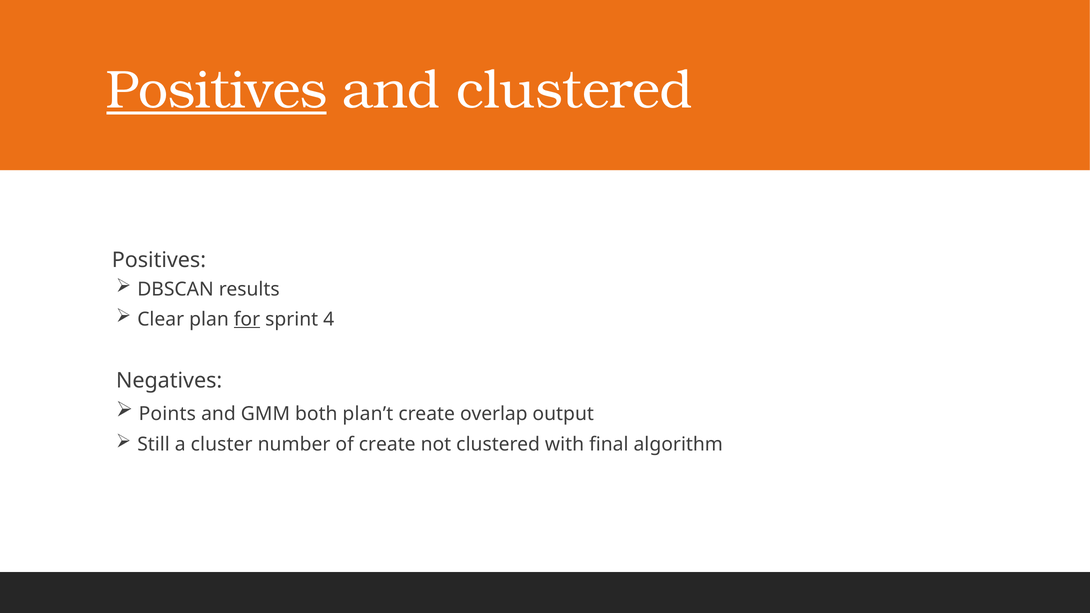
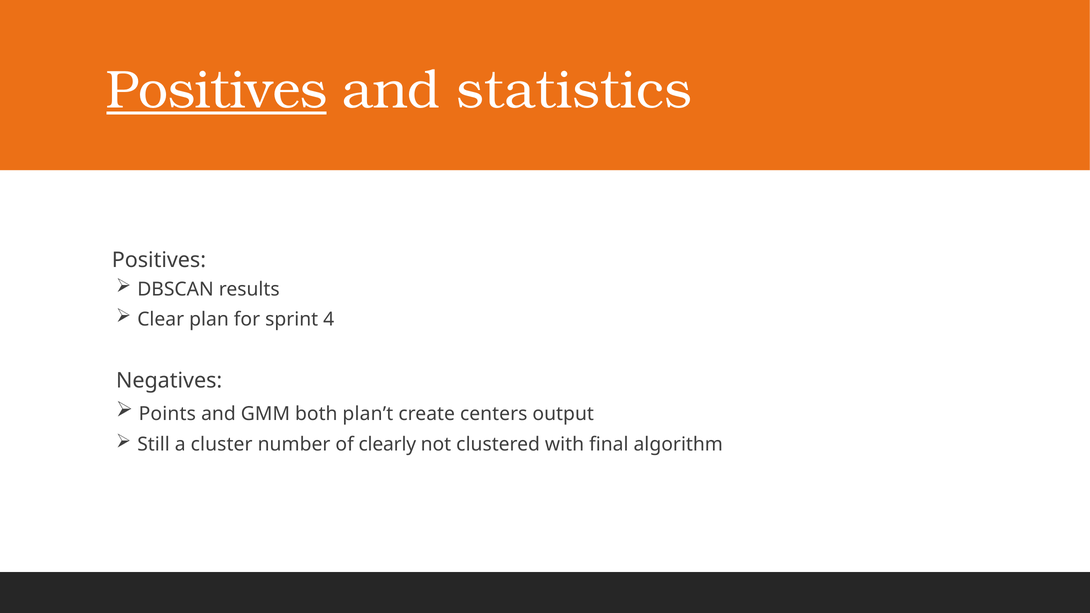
and clustered: clustered -> statistics (574, 90)
for underline: present -> none (247, 319)
overlap: overlap -> centers (494, 414)
of create: create -> clearly (387, 445)
